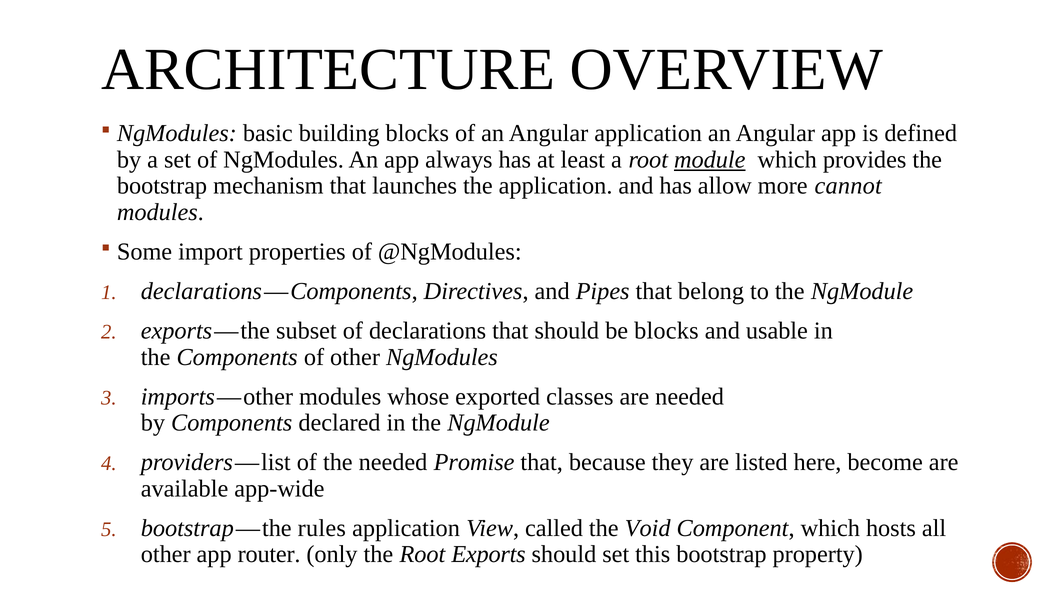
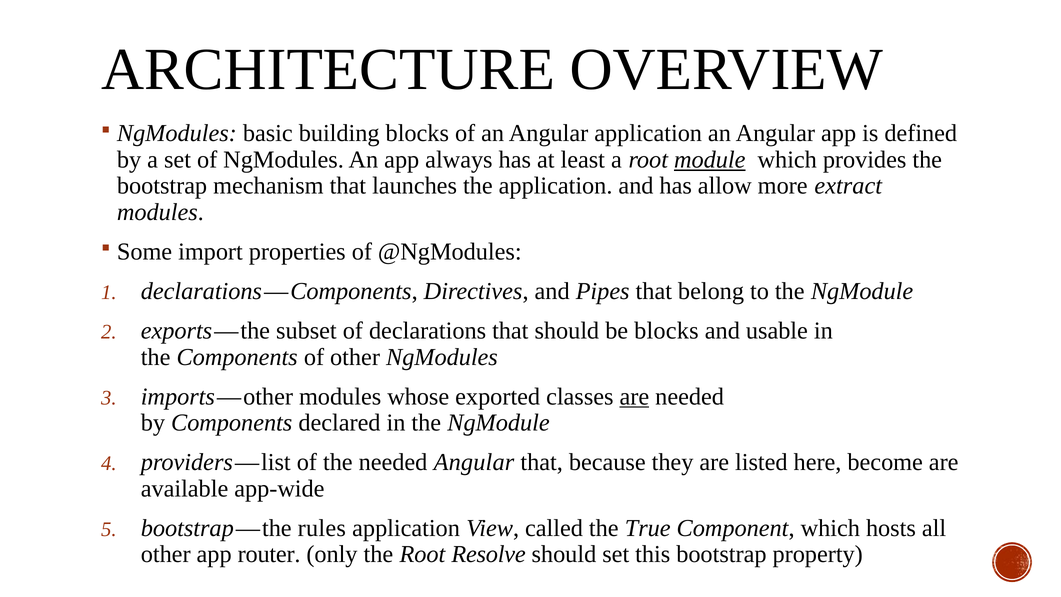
cannot: cannot -> extract (848, 186)
are underline: none -> present (634, 396)
needed Promise: Promise -> Angular (474, 462)
Void: Void -> True (648, 528)
Root Exports: Exports -> Resolve (489, 554)
